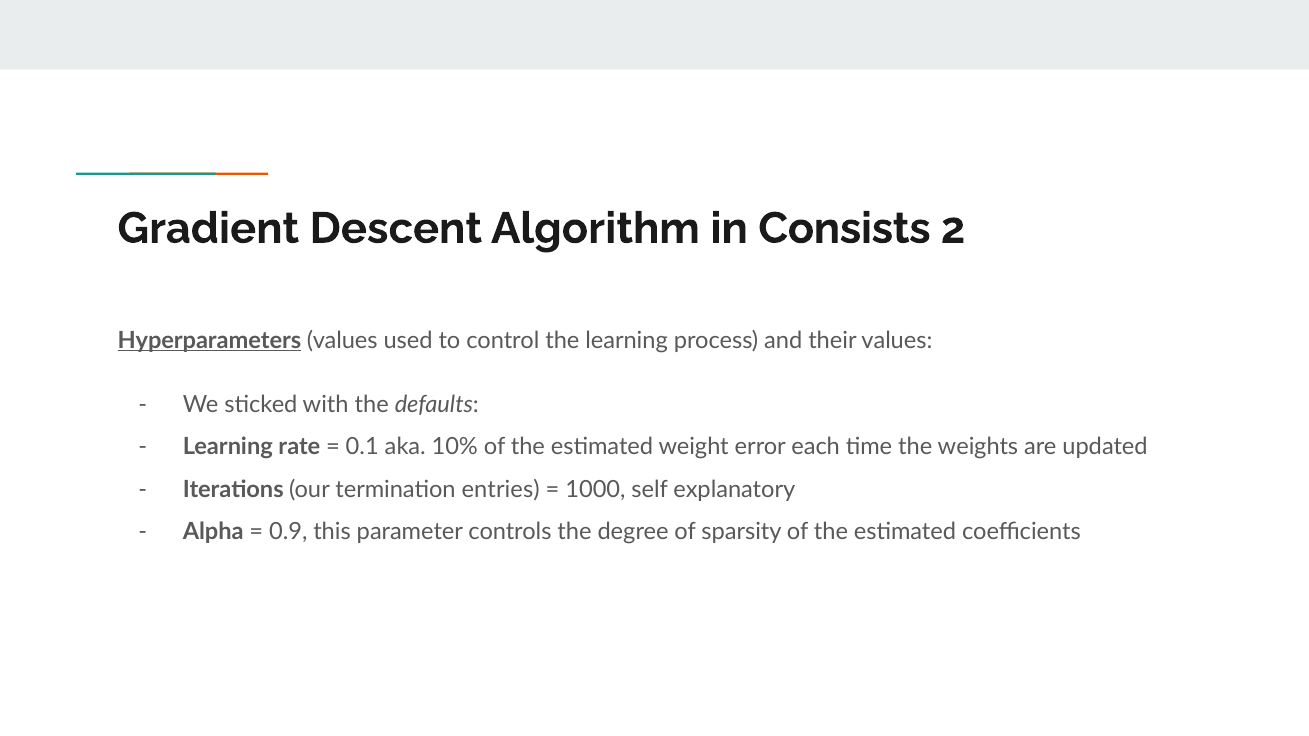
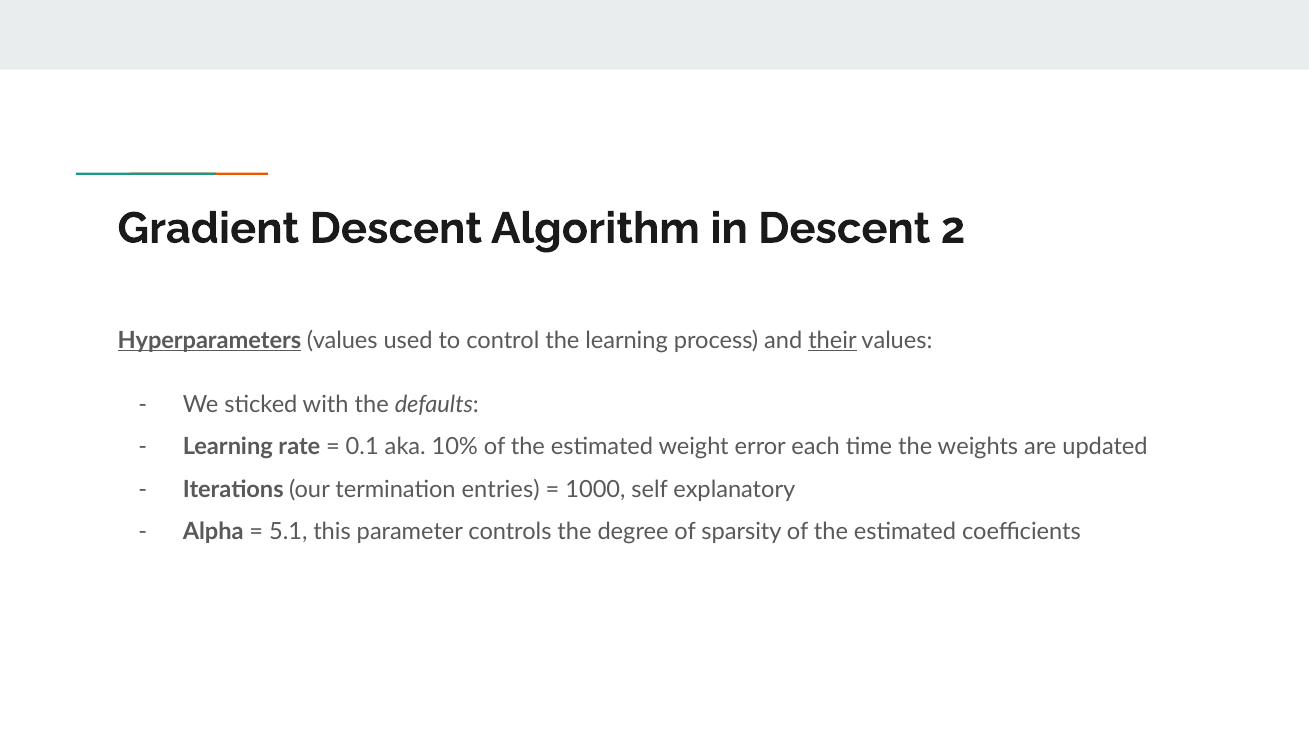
in Consists: Consists -> Descent (844, 228)
their underline: none -> present (832, 340)
0.9: 0.9 -> 5.1 (288, 532)
